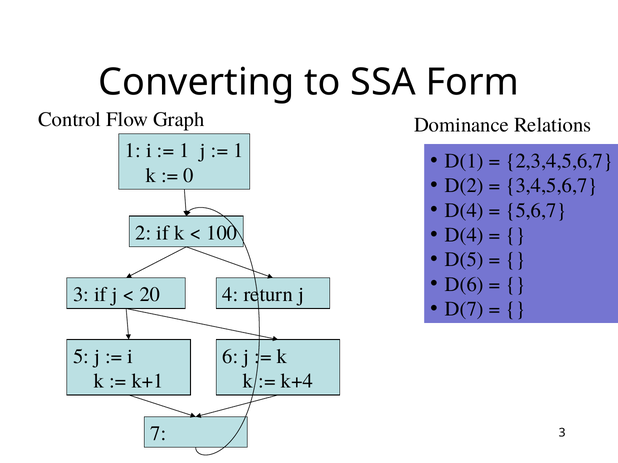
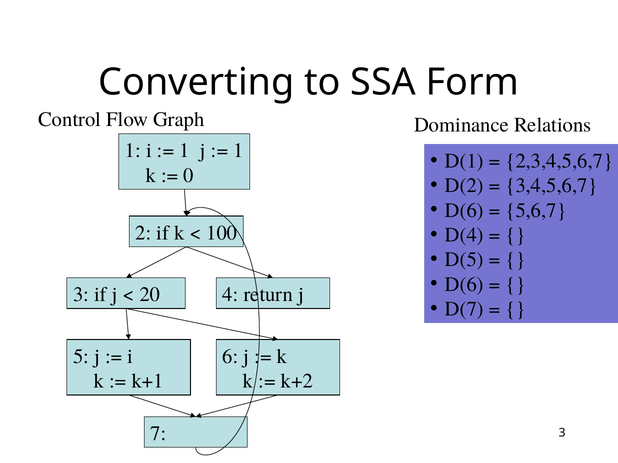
D(4: D(4 -> D(6 (464, 210)
k+4: k+4 -> k+2 (297, 381)
